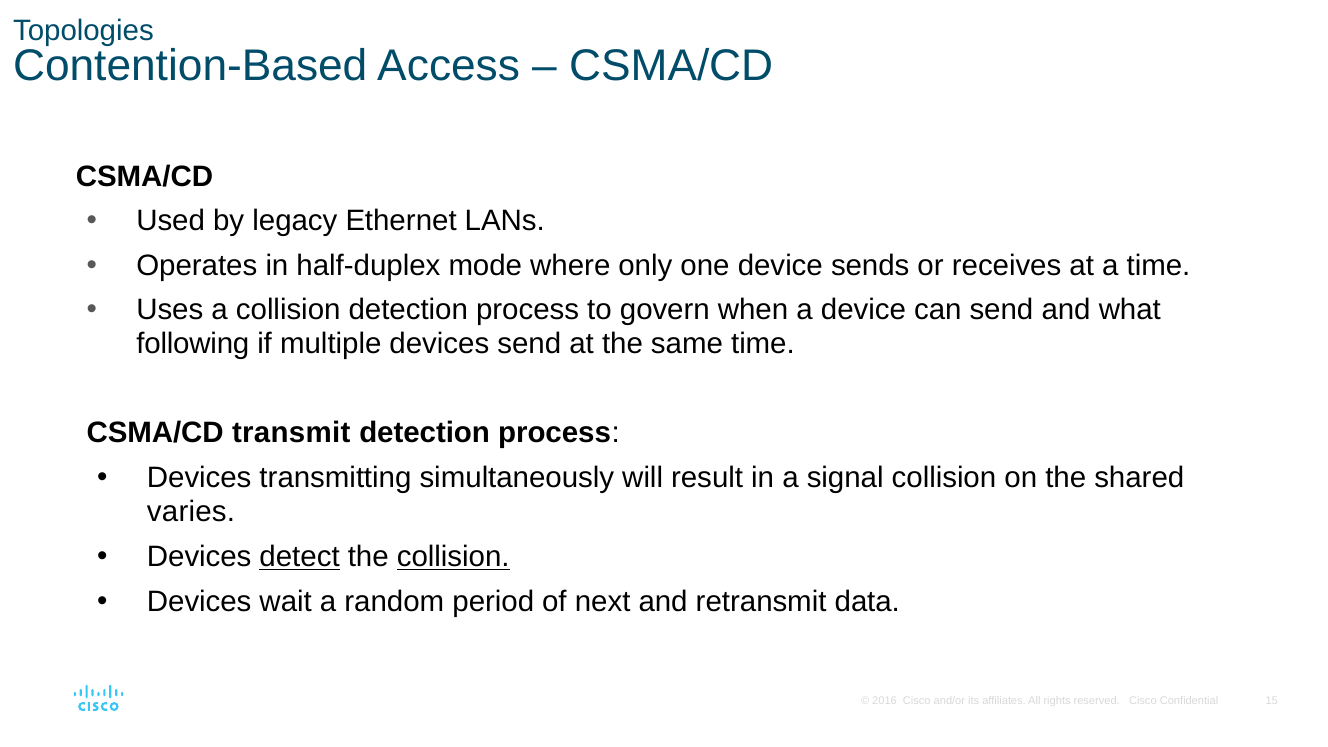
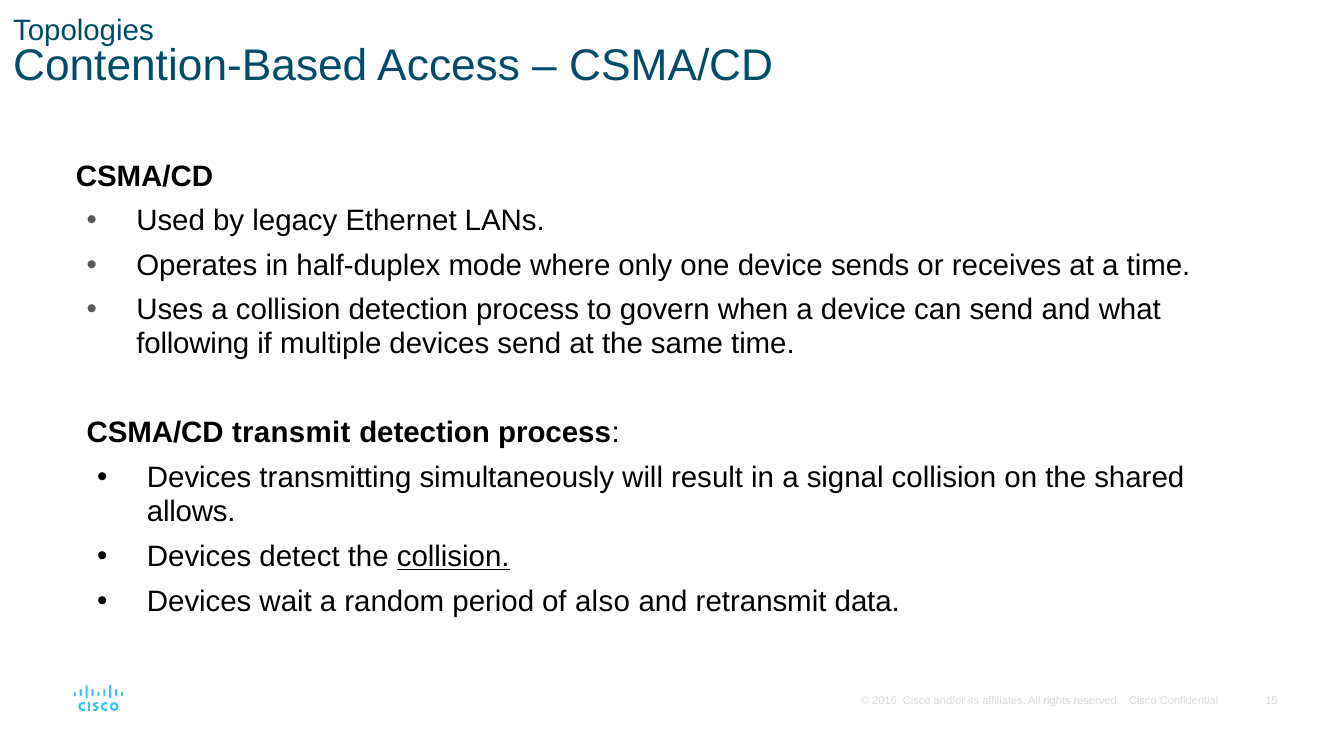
varies: varies -> allows (191, 512)
detect underline: present -> none (300, 557)
next: next -> also (603, 602)
